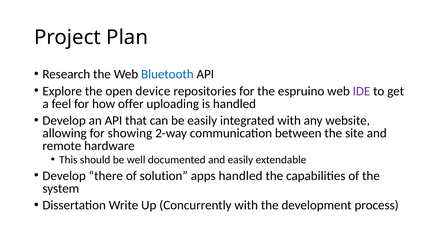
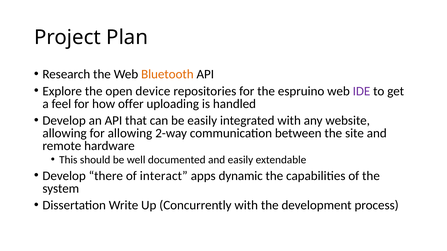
Bluetooth colour: blue -> orange (167, 74)
for showing: showing -> allowing (130, 134)
solution: solution -> interact (164, 176)
apps handled: handled -> dynamic (241, 176)
